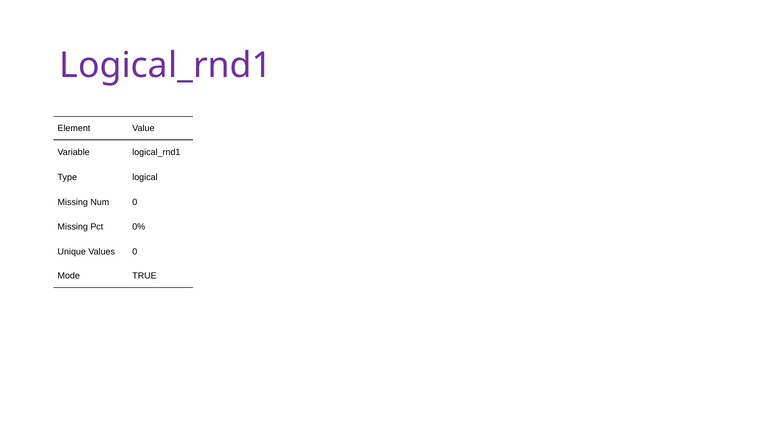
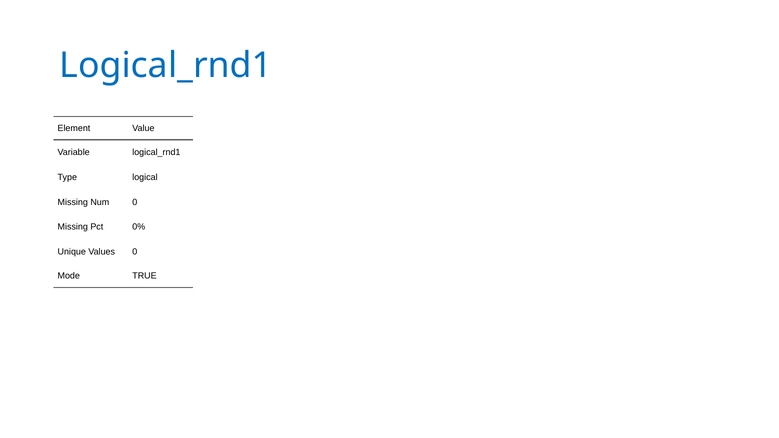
Logical_rnd1 colour: purple -> blue (166, 65)
